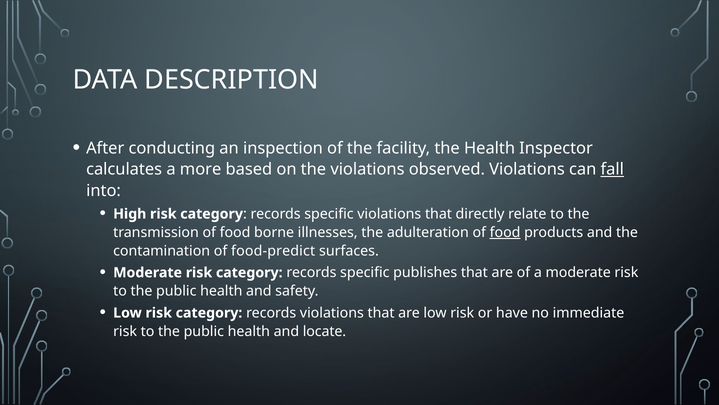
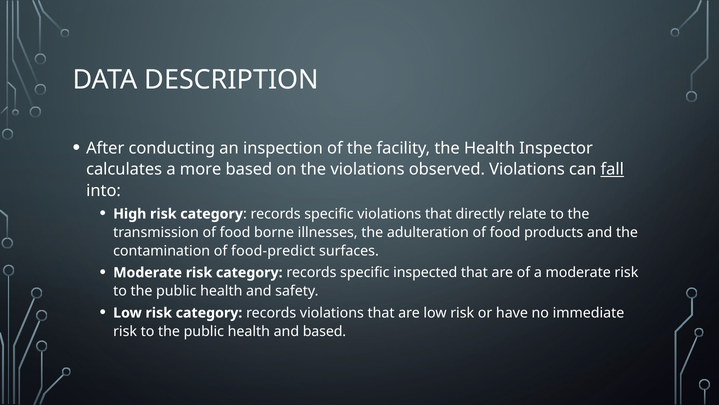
food underline: present -> none (505, 232)
publishes: publishes -> inspected (425, 272)
and locate: locate -> based (324, 331)
